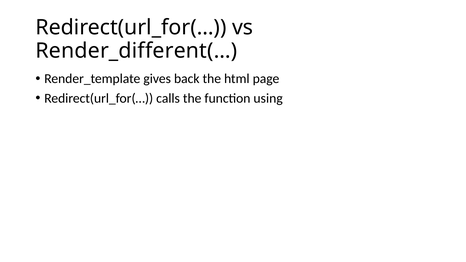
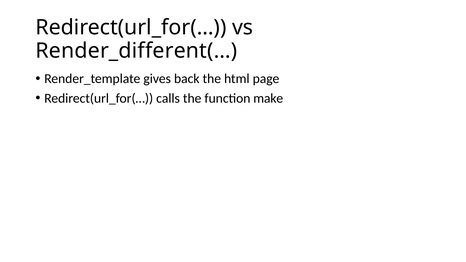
using: using -> make (268, 98)
